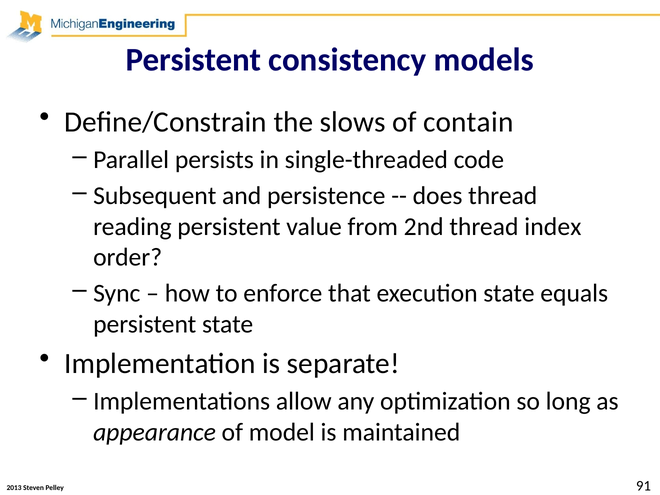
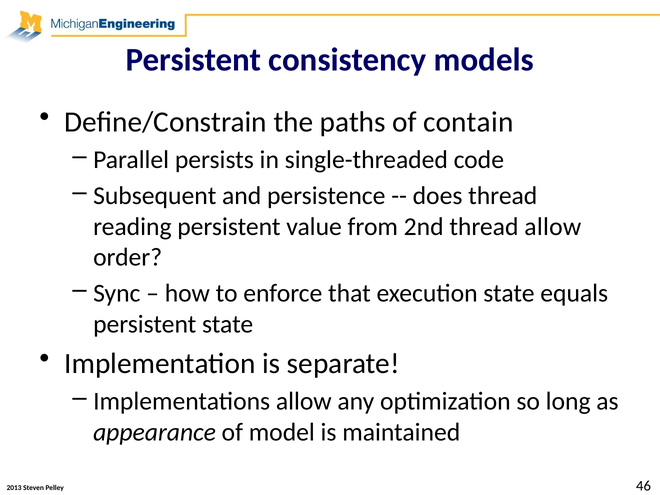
slows: slows -> paths (353, 122)
thread index: index -> allow (553, 227)
91: 91 -> 46 (644, 486)
